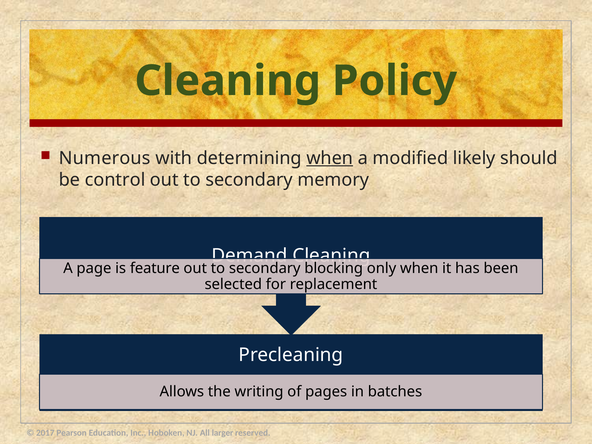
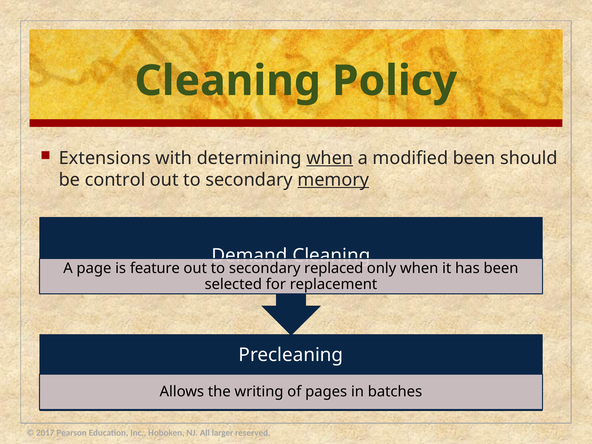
Numerous: Numerous -> Extensions (105, 158)
modified likely: likely -> been (474, 158)
memory underline: none -> present (333, 180)
blocking: blocking -> replaced (334, 268)
